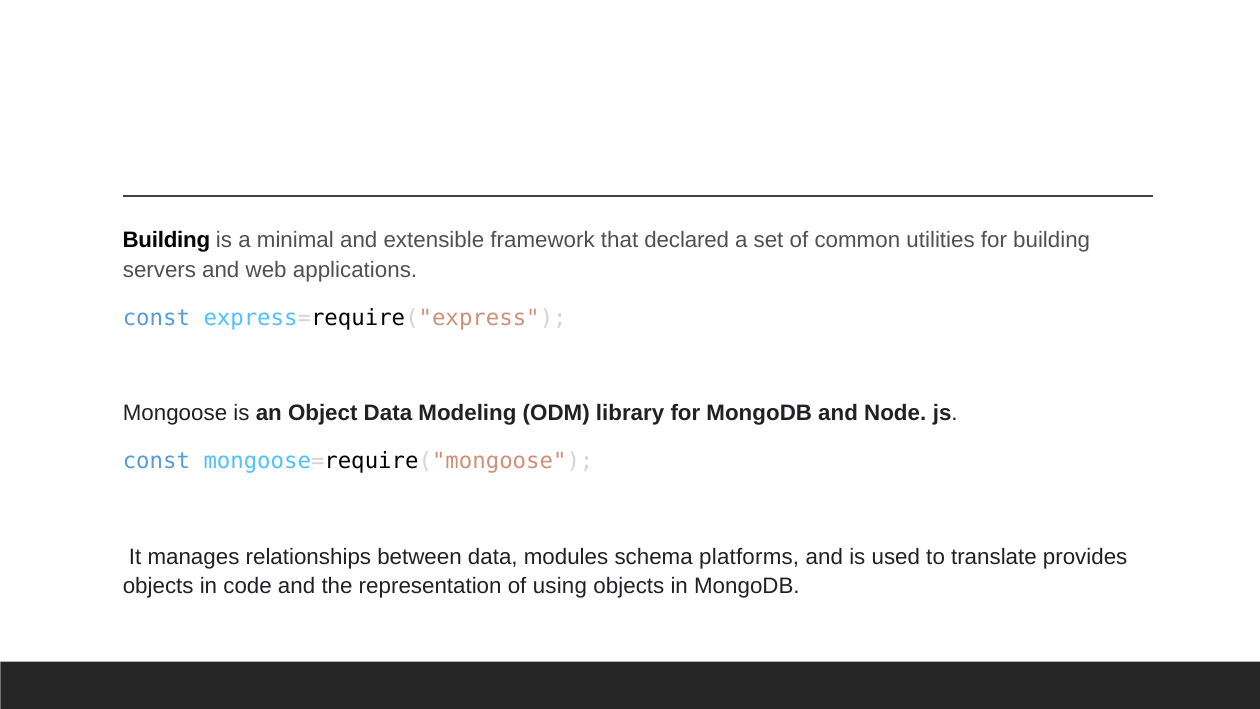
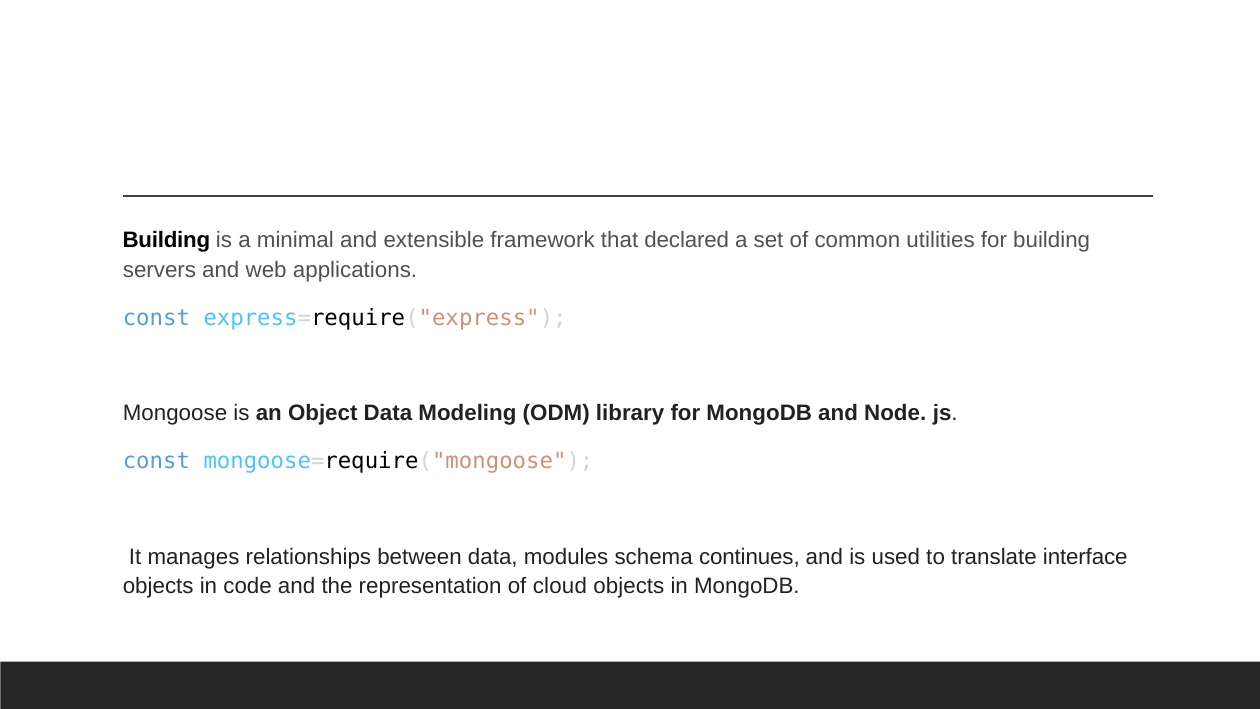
platforms: platforms -> continues (749, 557)
provides: provides -> interface (1085, 557)
using: using -> cloud (560, 586)
